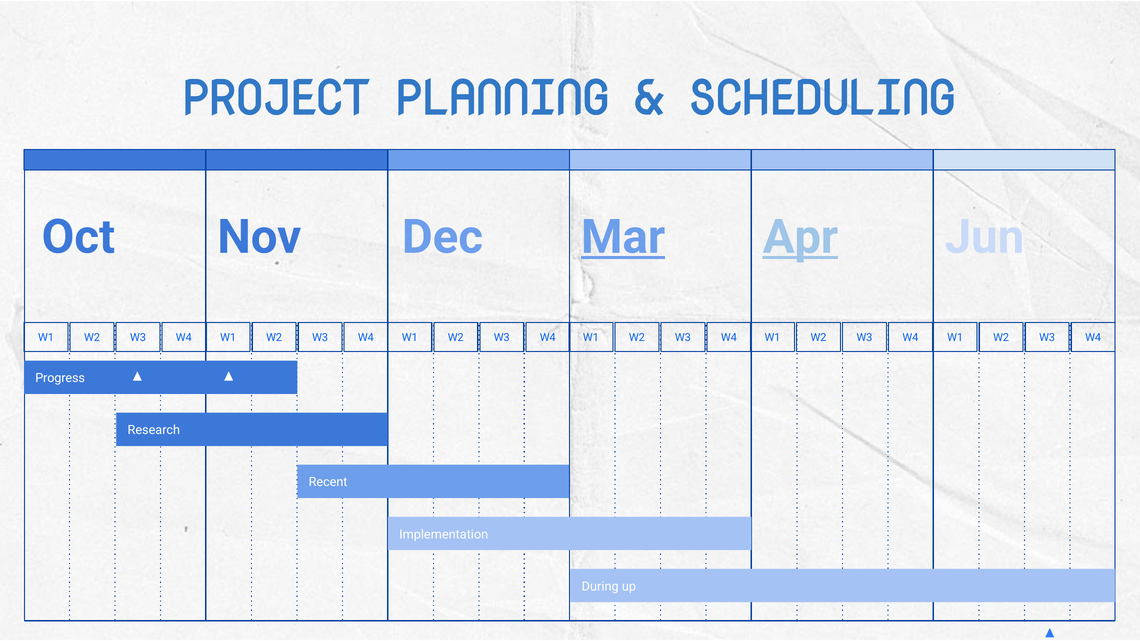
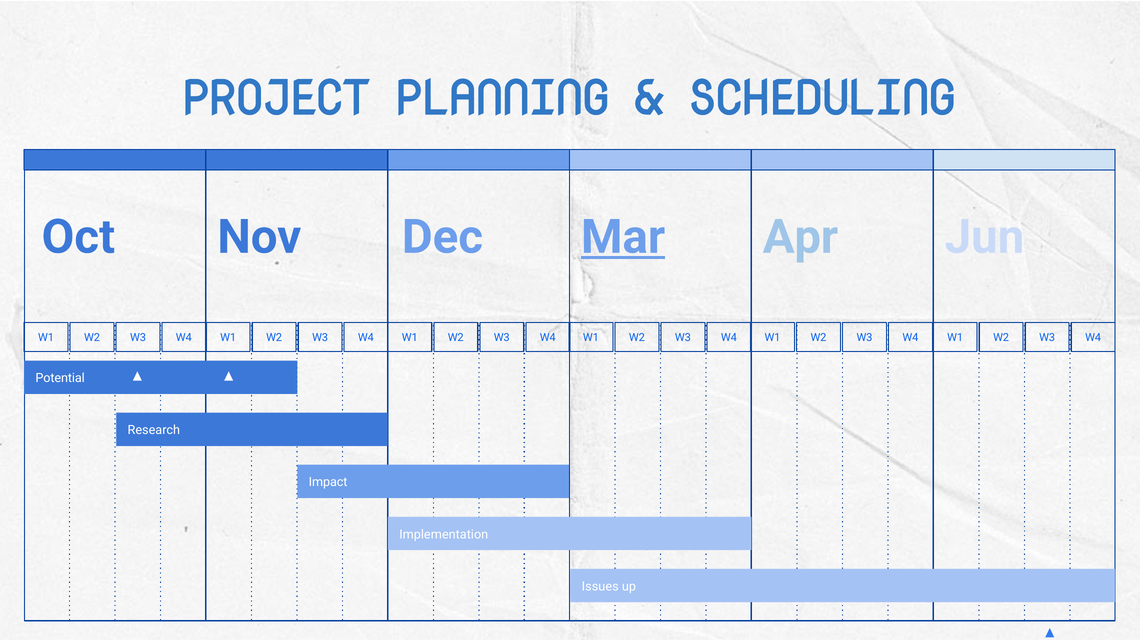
Apr underline: present -> none (800, 237)
Progress: Progress -> Potential (60, 378)
Recent: Recent -> Impact (328, 483)
During: During -> Issues (600, 587)
